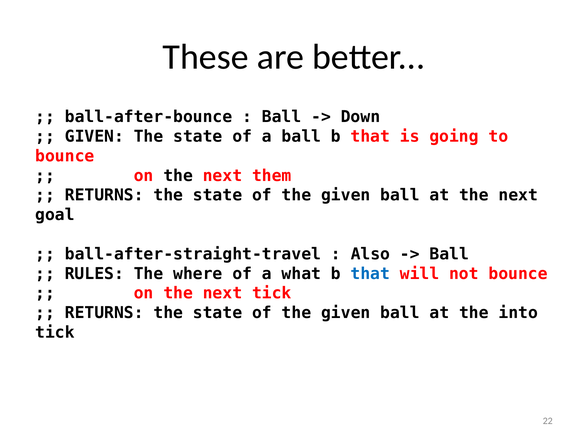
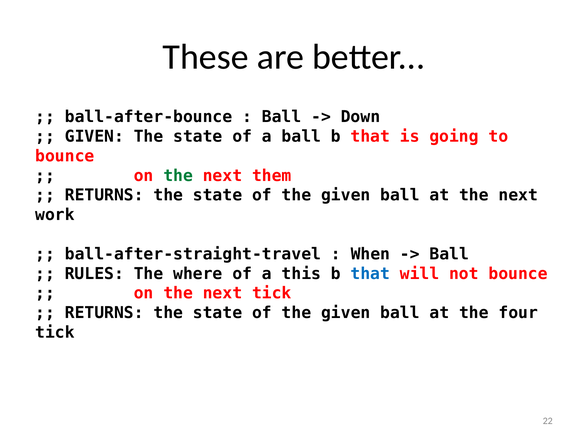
the colour: black -> green (178, 176)
goal: goal -> work (55, 215)
Also: Also -> When (370, 254)
what: what -> this (301, 274)
into: into -> four (518, 313)
